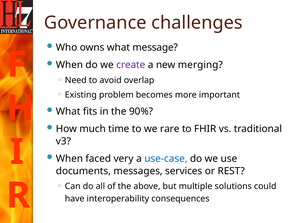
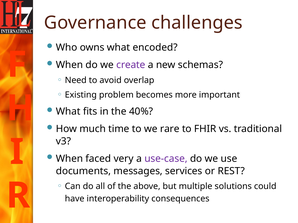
message: message -> encoded (155, 48)
merging: merging -> schemas (200, 65)
90%: 90% -> 40% (141, 112)
use-case colour: blue -> purple (166, 159)
